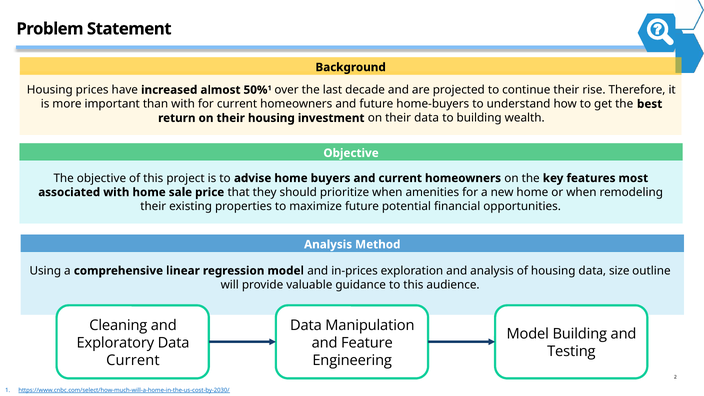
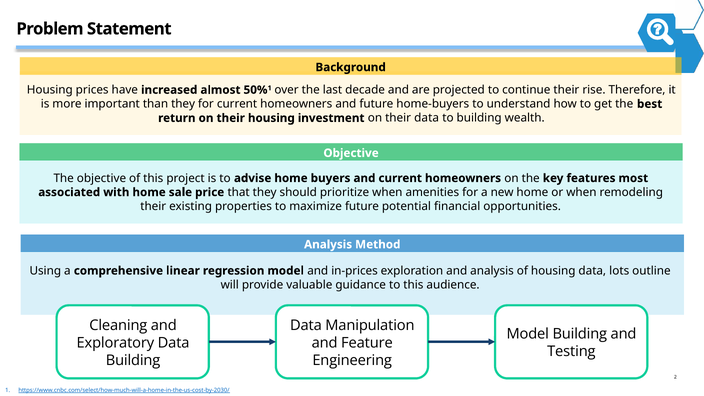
than with: with -> they (183, 104)
size: size -> lots (619, 271)
Current: Current -> Building (133, 360)
